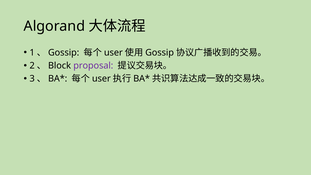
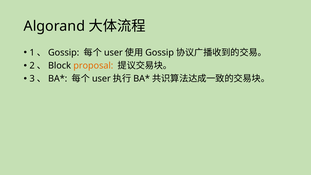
proposal colour: purple -> orange (93, 66)
